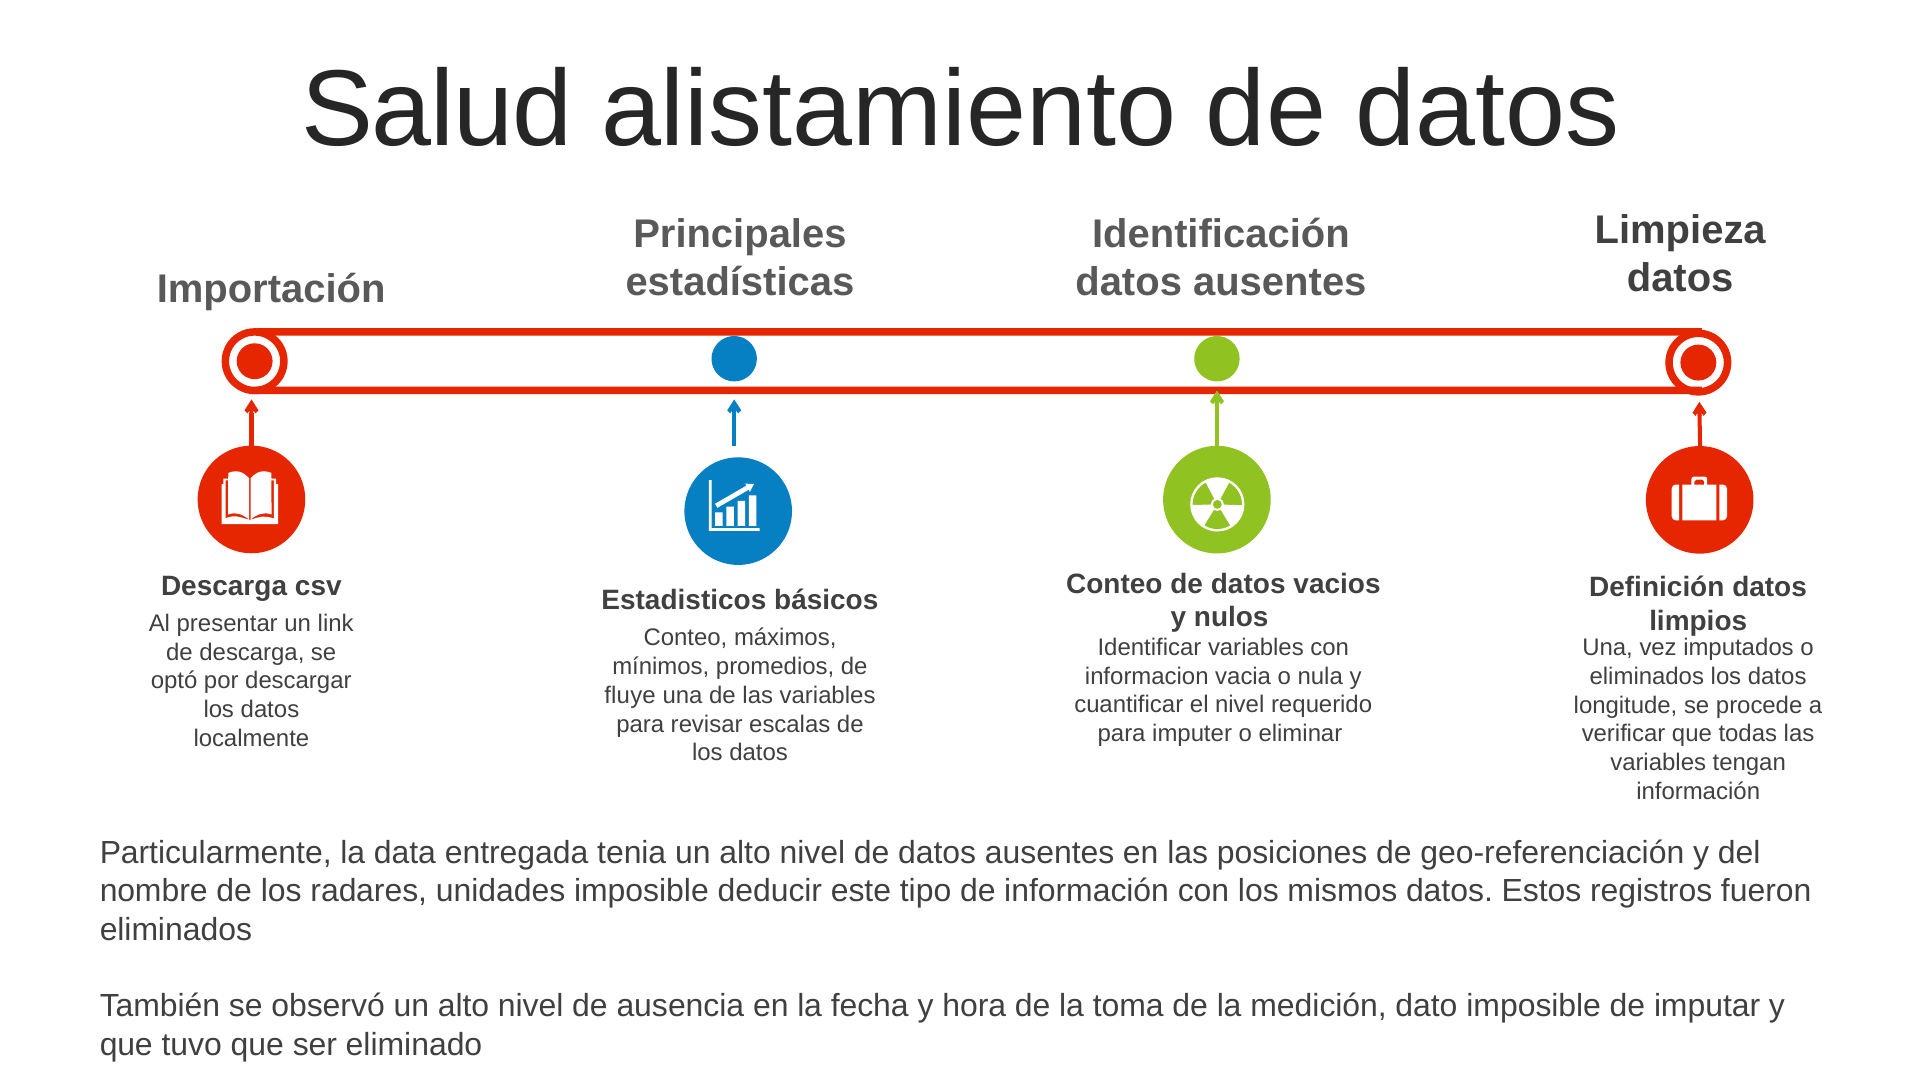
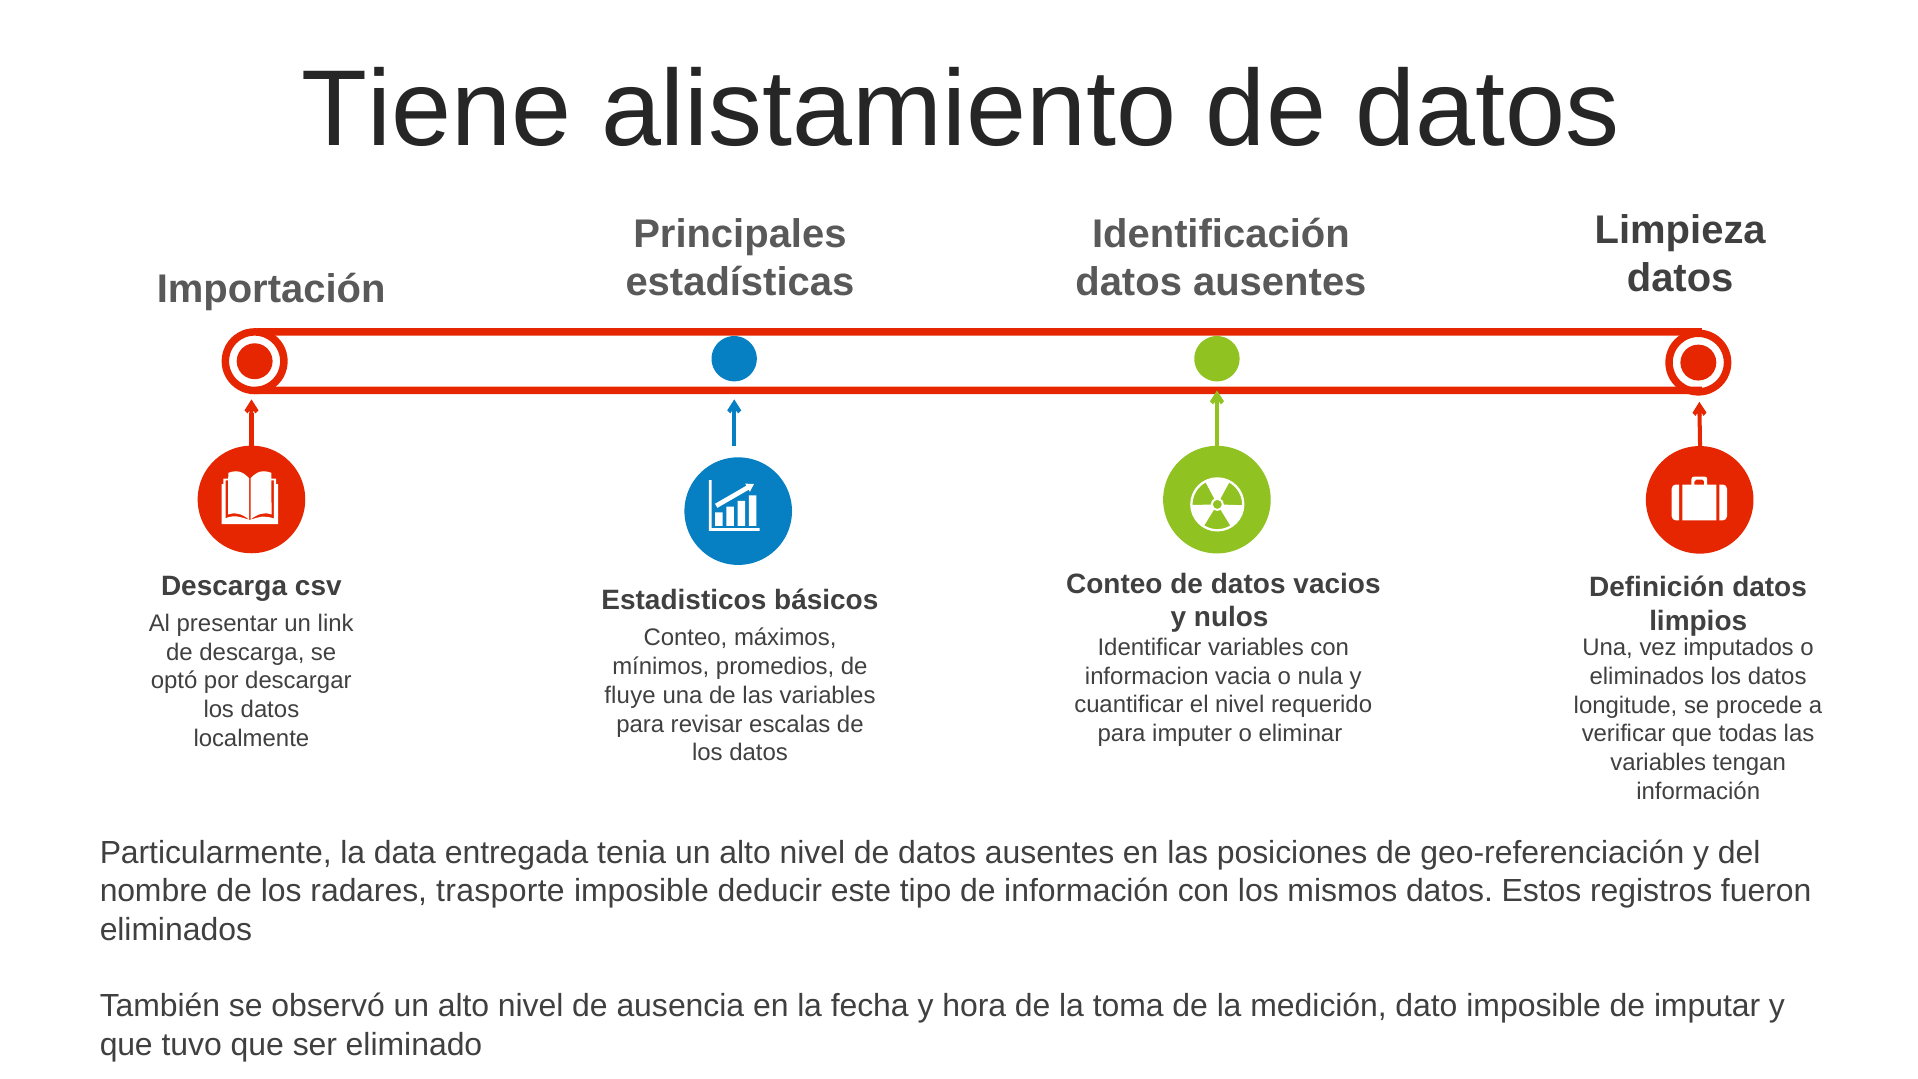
Salud: Salud -> Tiene (436, 110)
unidades: unidades -> trasporte (500, 891)
